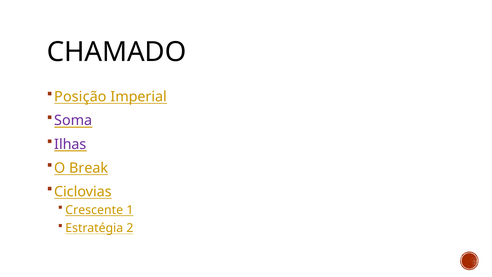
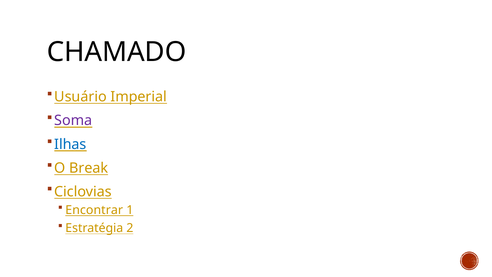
Posição: Posição -> Usuário (81, 97)
Ilhas colour: purple -> blue (70, 144)
Crescente: Crescente -> Encontrar (94, 210)
